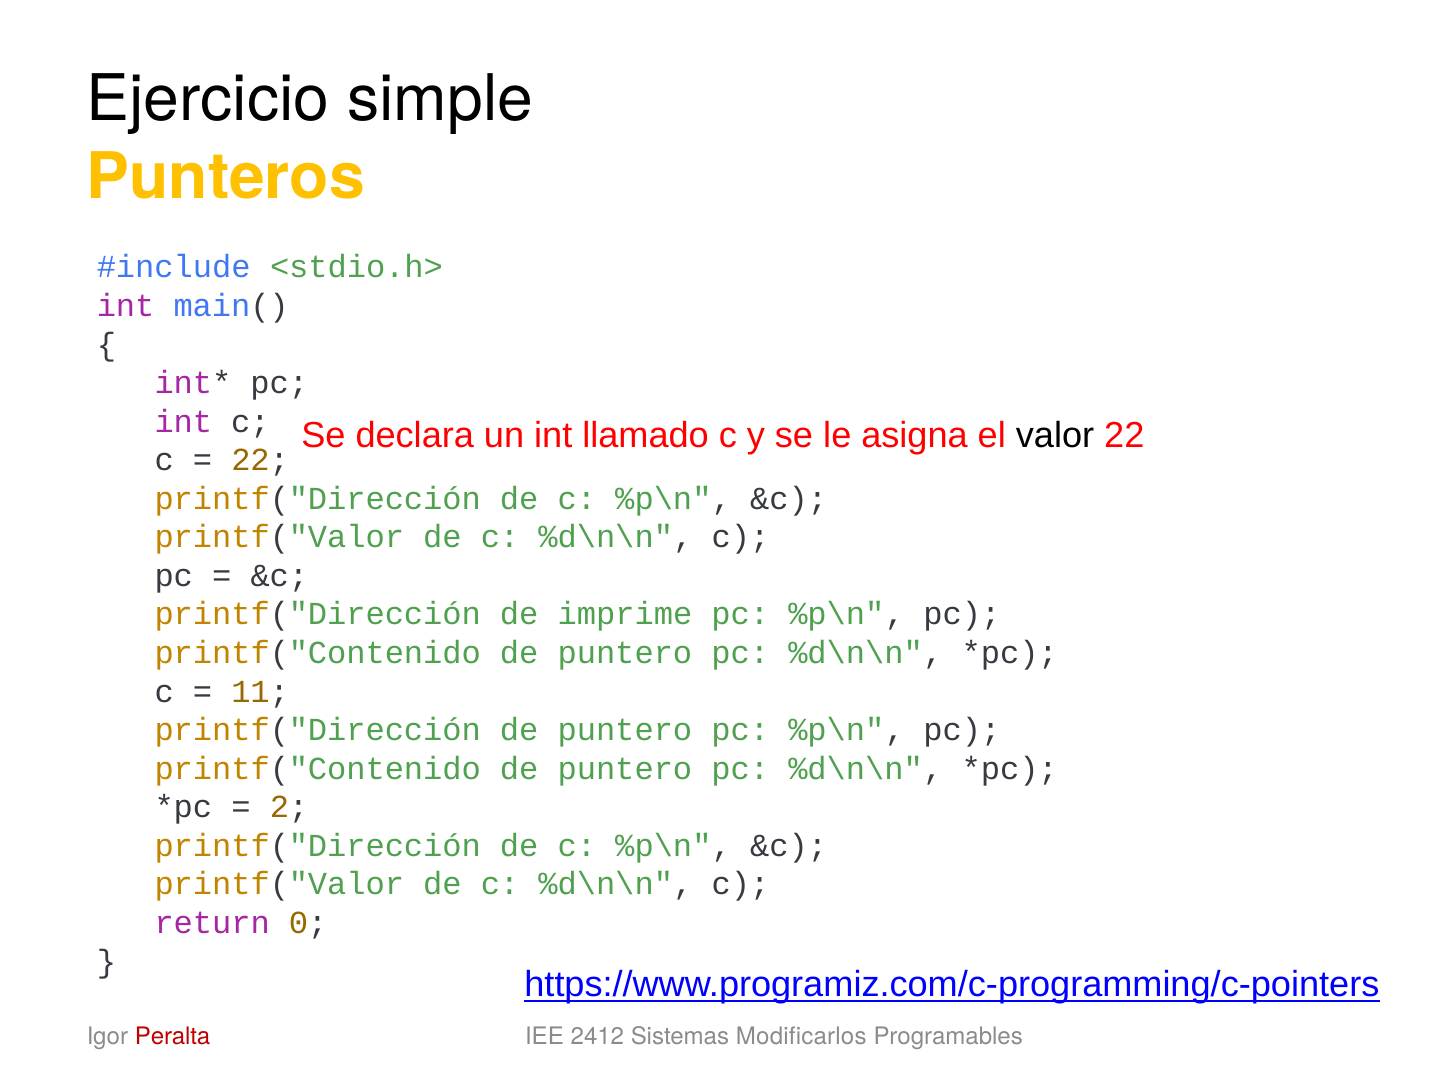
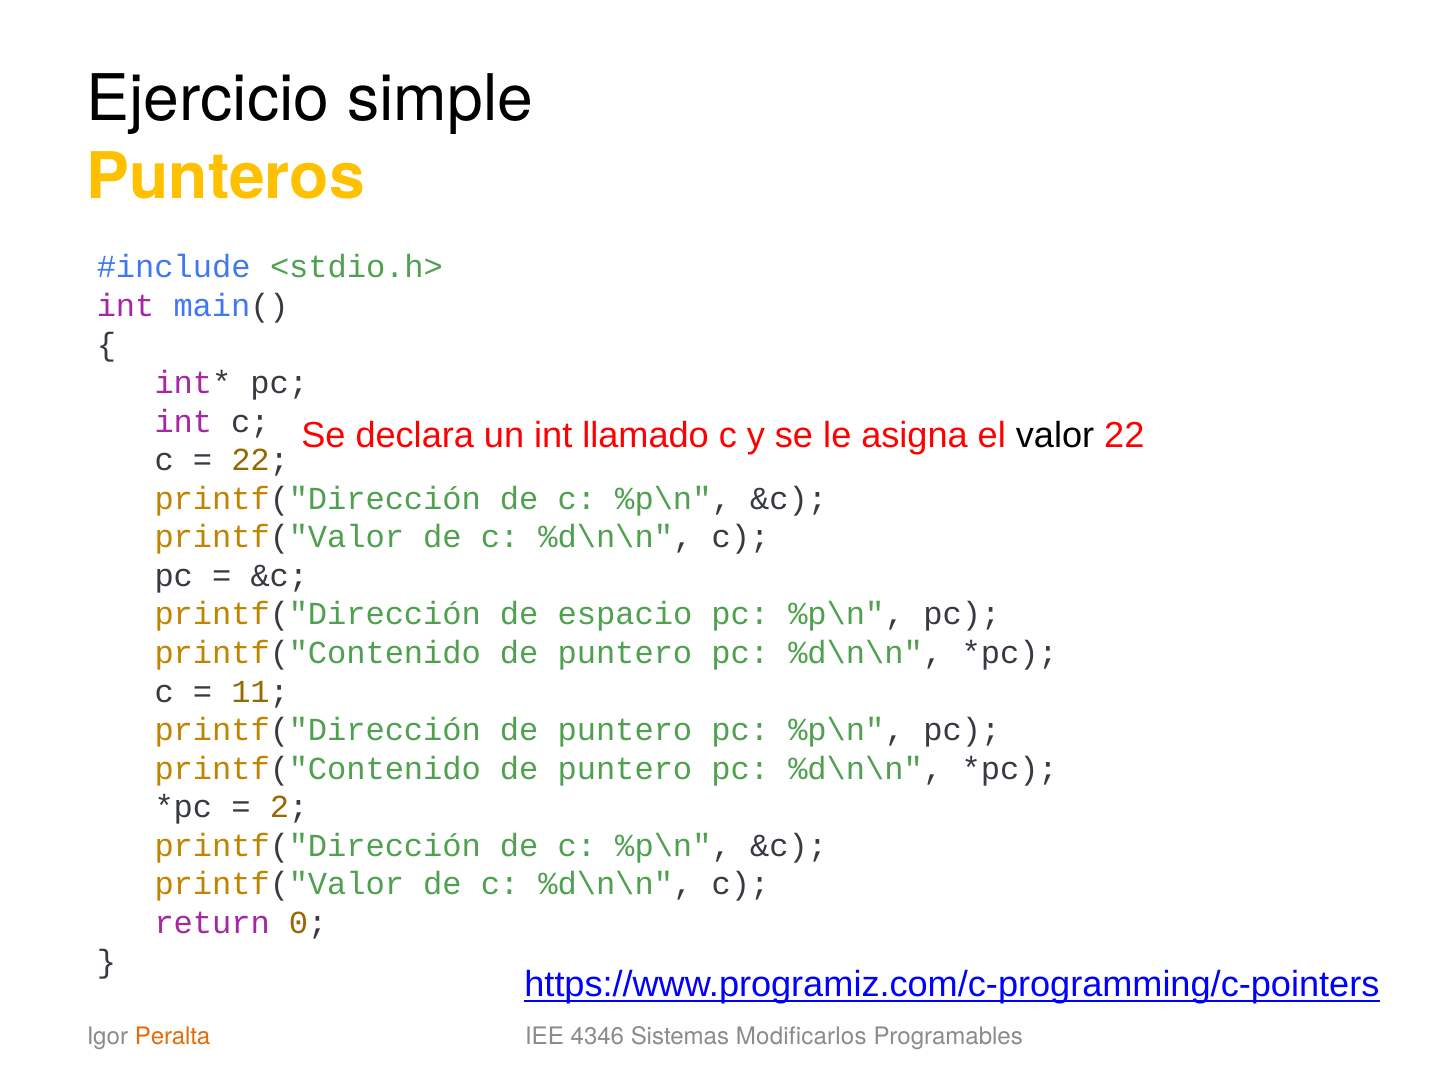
imprime: imprime -> espacio (625, 614)
Peralta colour: red -> orange (173, 1036)
2412: 2412 -> 4346 (597, 1036)
